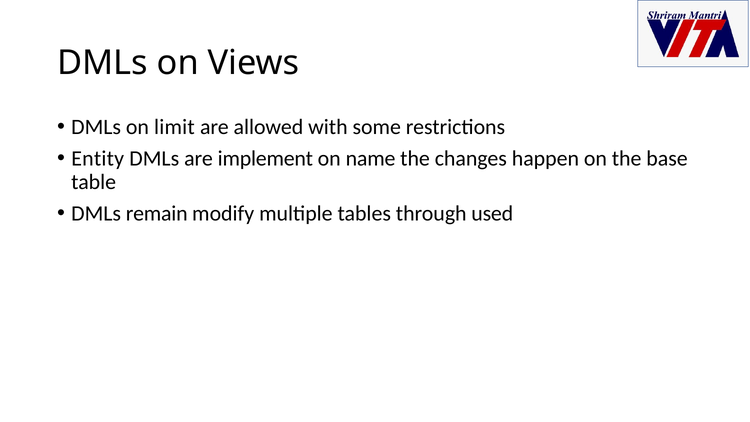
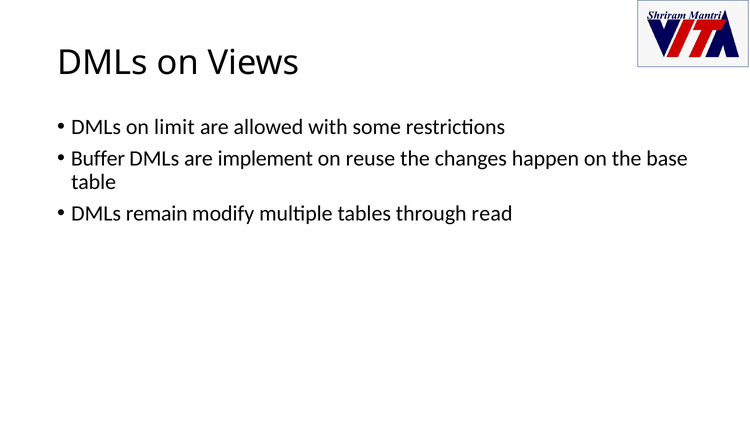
Entity: Entity -> Buffer (98, 158)
name: name -> reuse (370, 158)
used: used -> read (492, 213)
